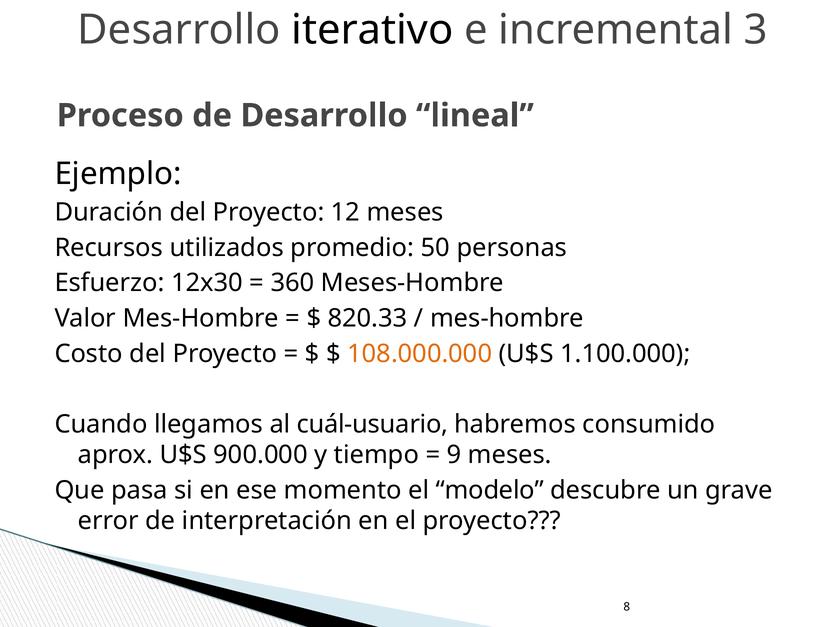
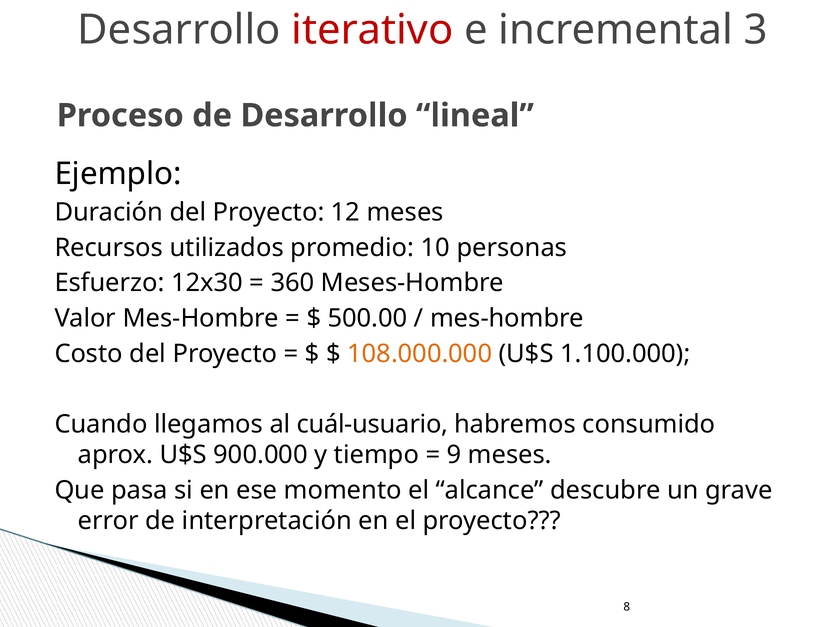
iterativo colour: black -> red (372, 30)
50: 50 -> 10 (435, 248)
820.33: 820.33 -> 500.00 (368, 318)
modelo: modelo -> alcance (490, 490)
